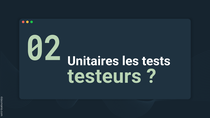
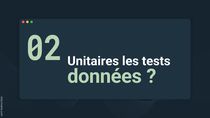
testeurs: testeurs -> données (105, 76)
